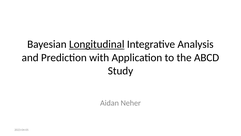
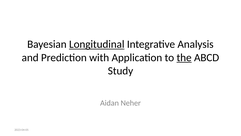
the underline: none -> present (184, 57)
